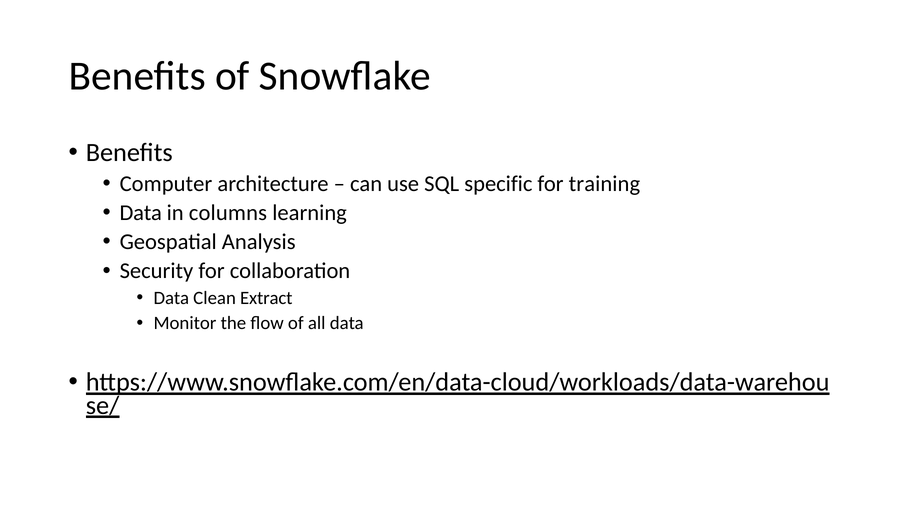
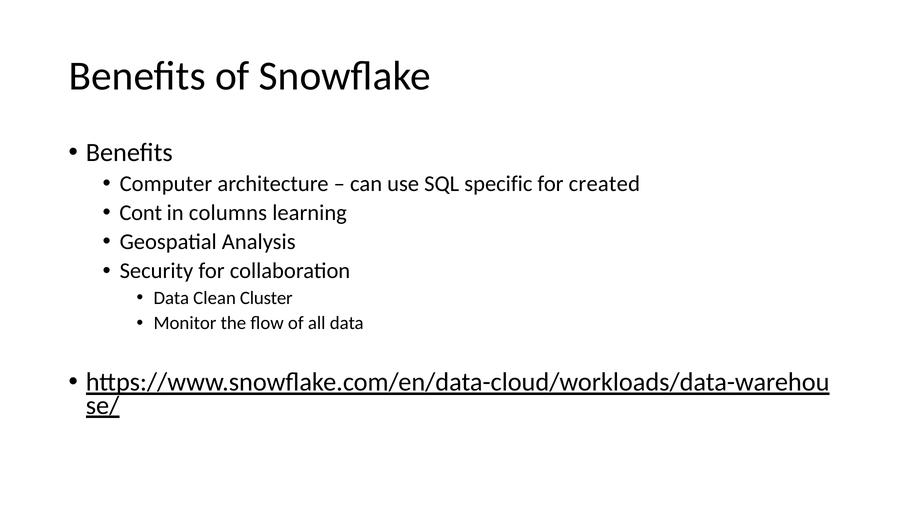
training: training -> created (604, 184)
Data: Data -> Cont (141, 213)
Extract: Extract -> Cluster (266, 298)
